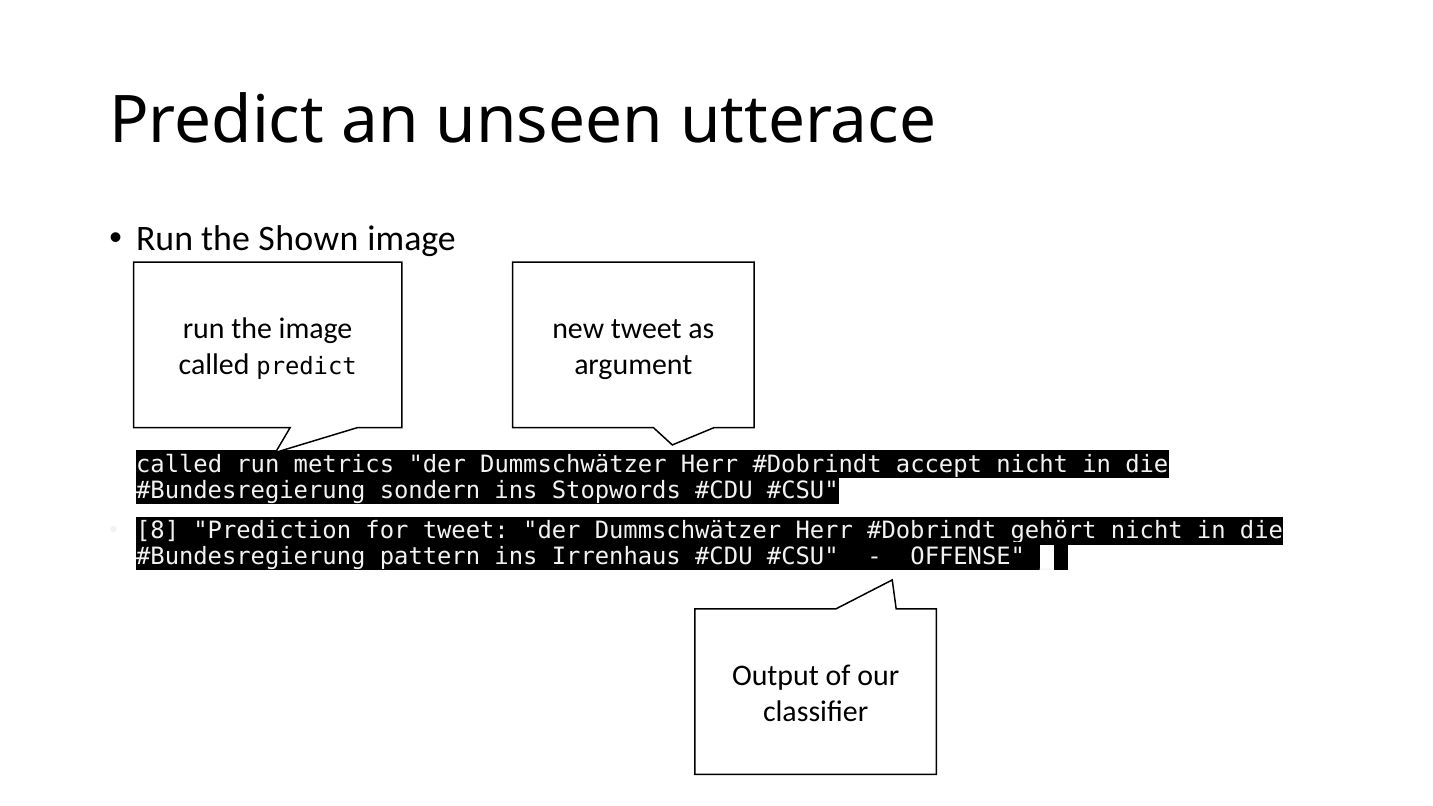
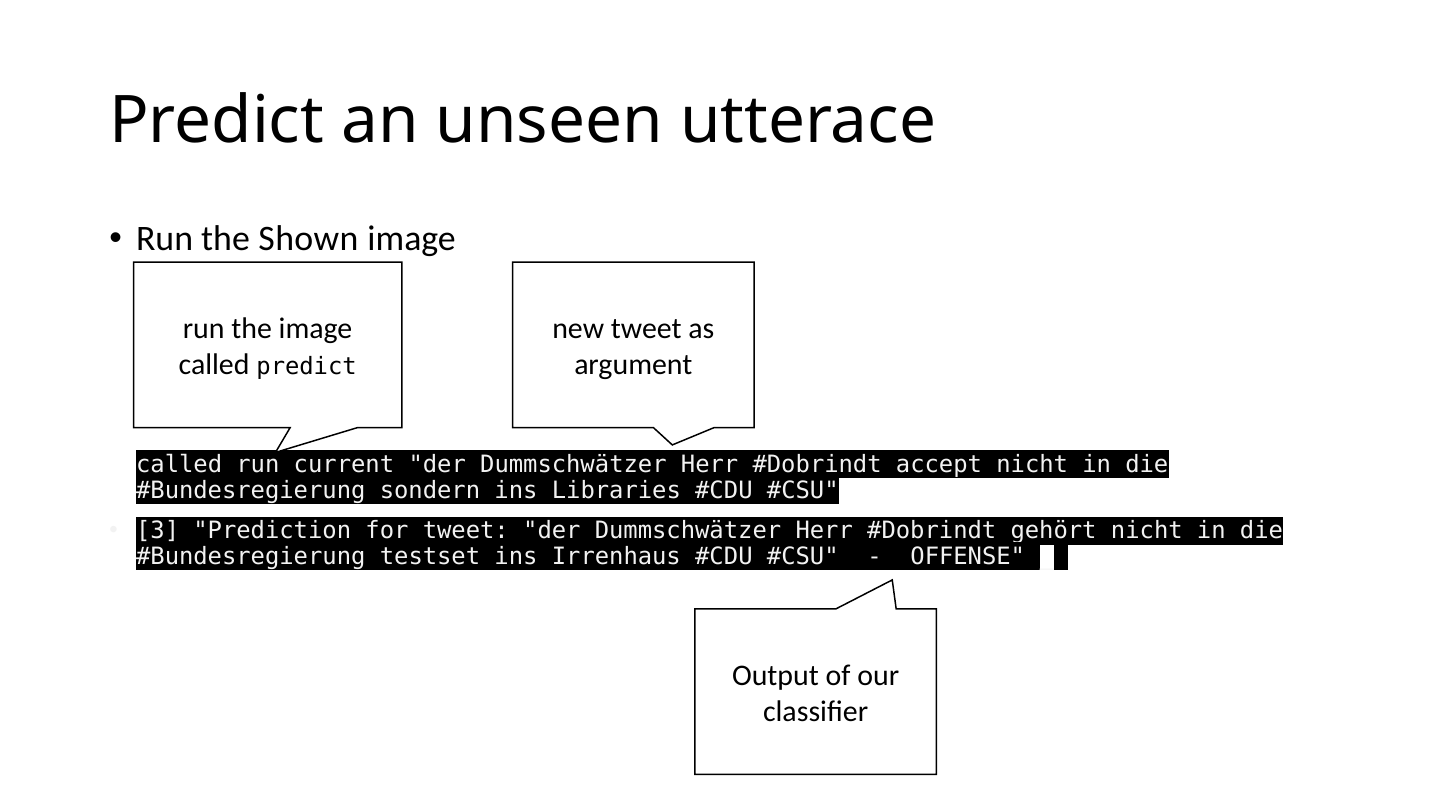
metrics: metrics -> current (344, 465)
Stopwords: Stopwords -> Libraries (616, 490)
8: 8 -> 3 (158, 531)
pattern: pattern -> testset (430, 557)
